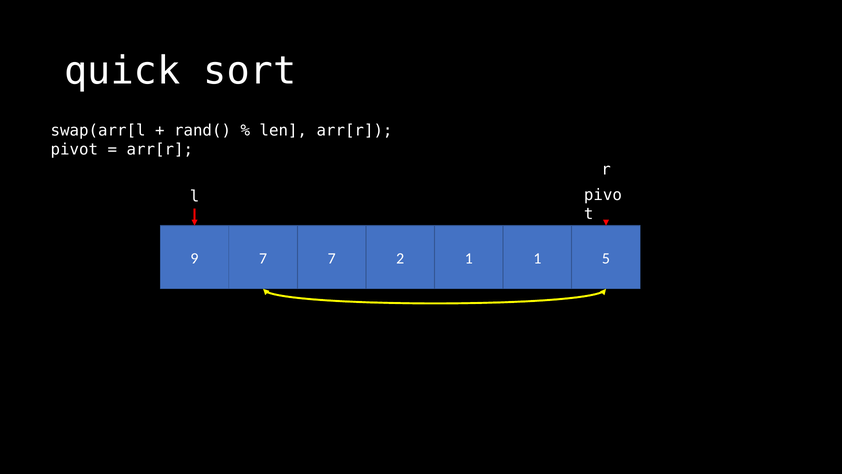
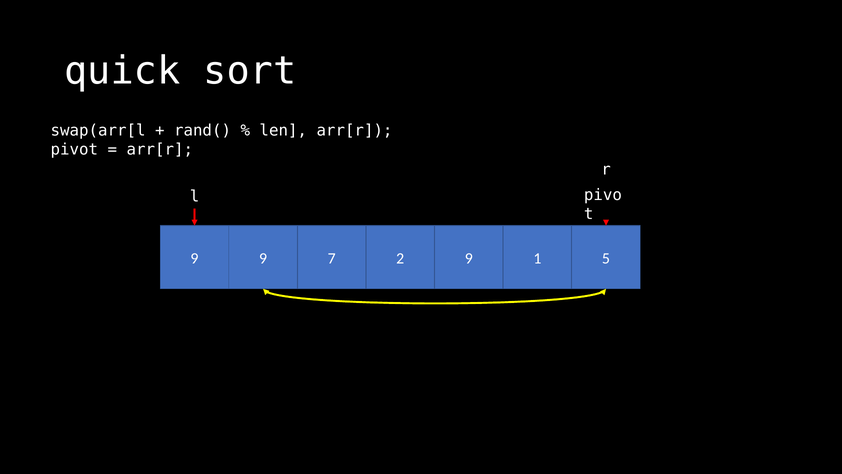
9 7: 7 -> 9 (263, 258)
2 1: 1 -> 9 (469, 258)
